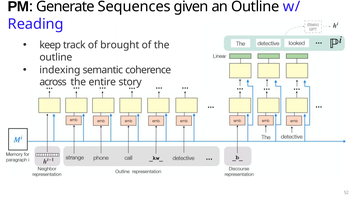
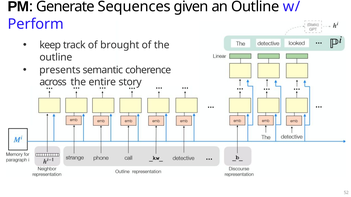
Reading: Reading -> Perform (36, 24)
indexing: indexing -> presents (60, 70)
